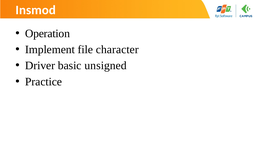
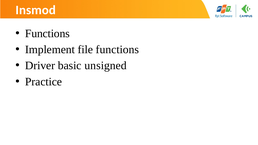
Operation: Operation -> Functions (47, 34)
file character: character -> functions (117, 50)
